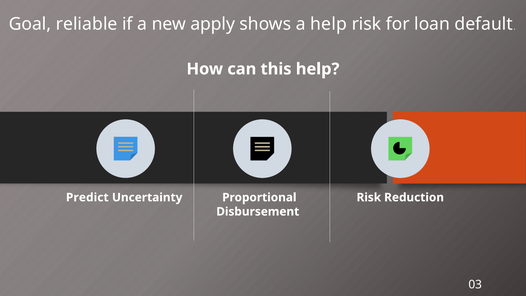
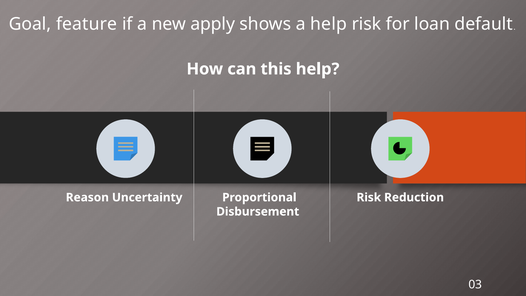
reliable: reliable -> feature (87, 24)
Predict: Predict -> Reason (87, 197)
